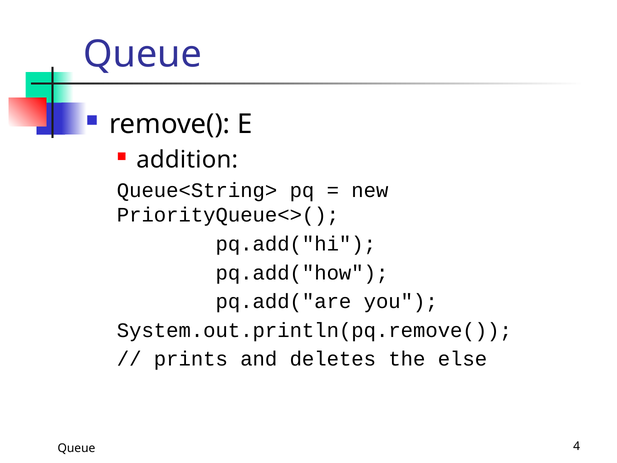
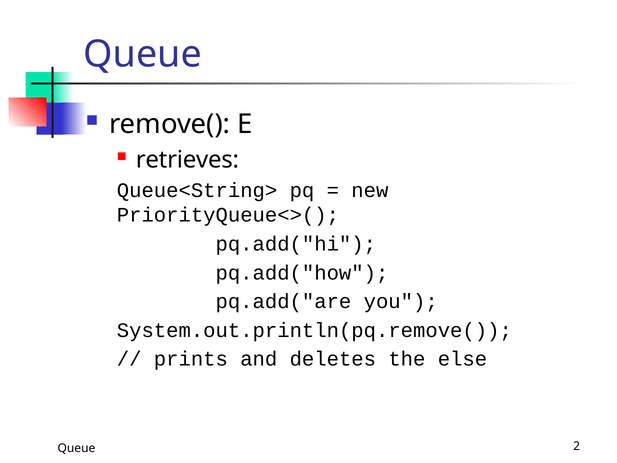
addition: addition -> retrieves (187, 160)
4: 4 -> 2 (577, 446)
